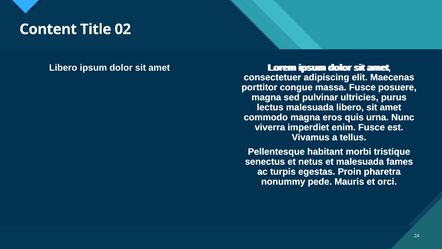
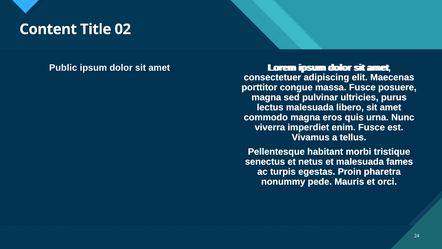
Libero: Libero -> Public (63, 68)
